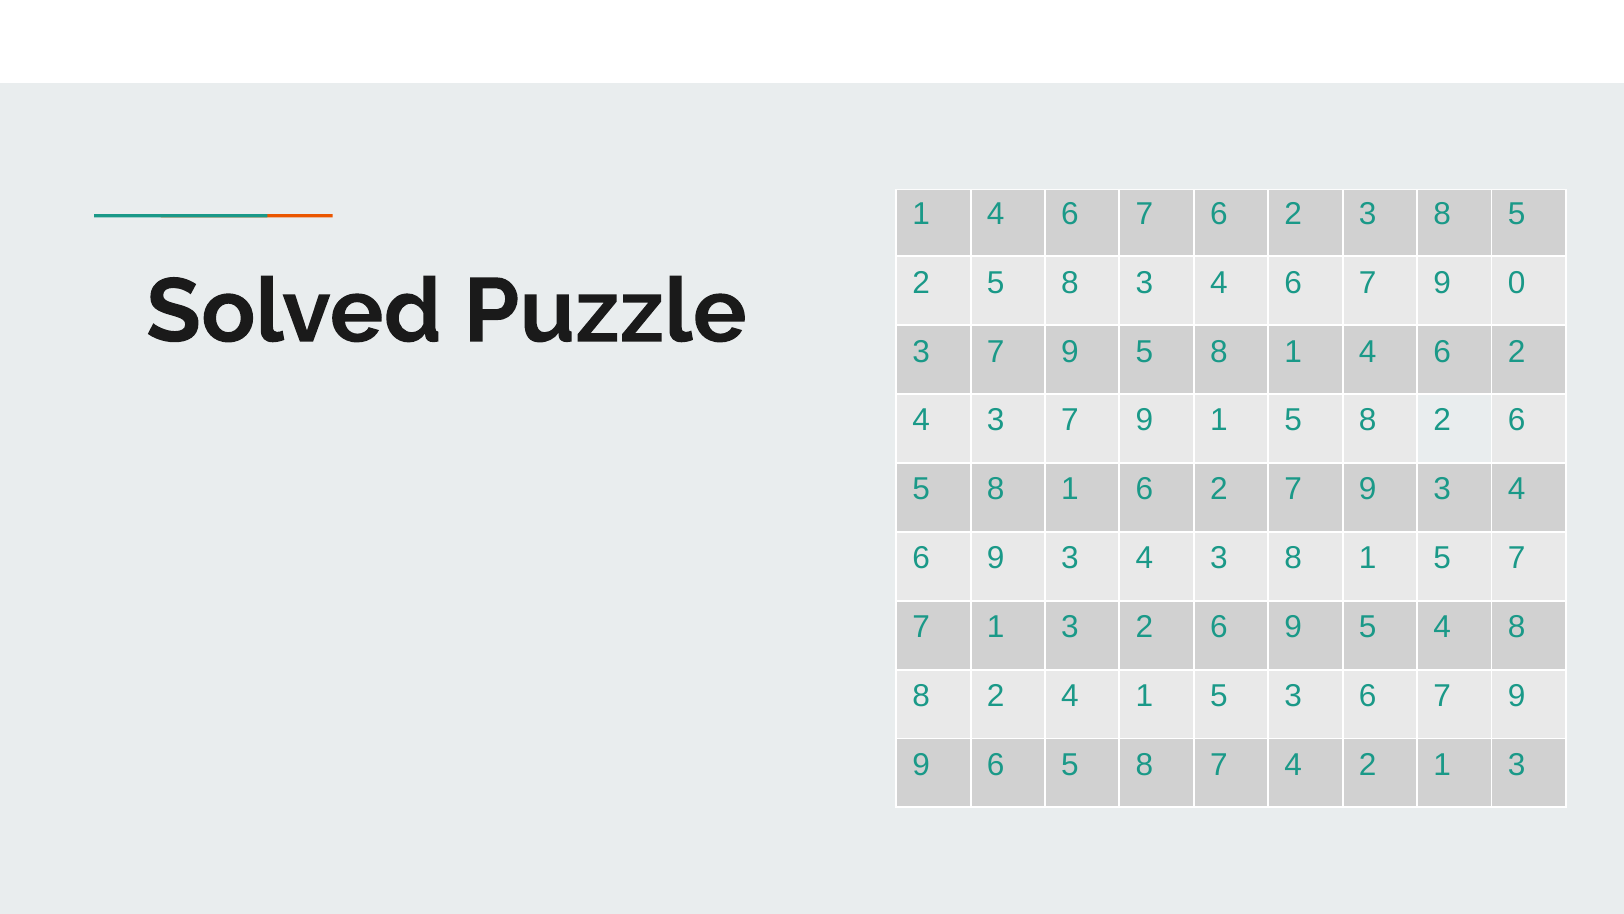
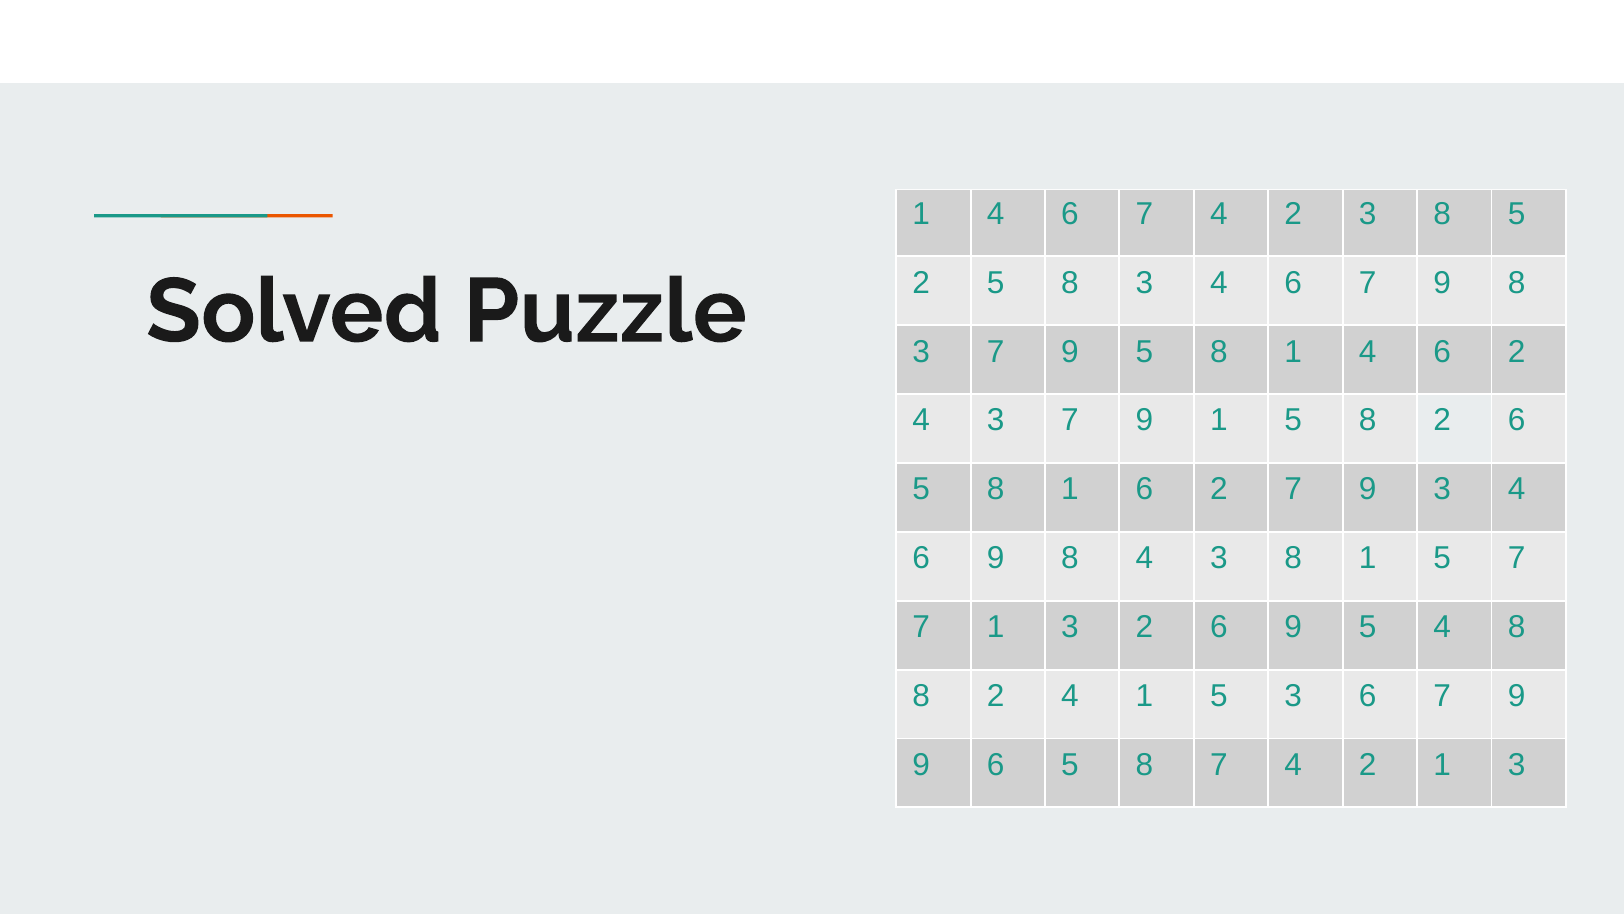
6 7 6: 6 -> 4 (1219, 214)
7 9 0: 0 -> 8 (1517, 283)
6 9 3: 3 -> 8 (1070, 558)
